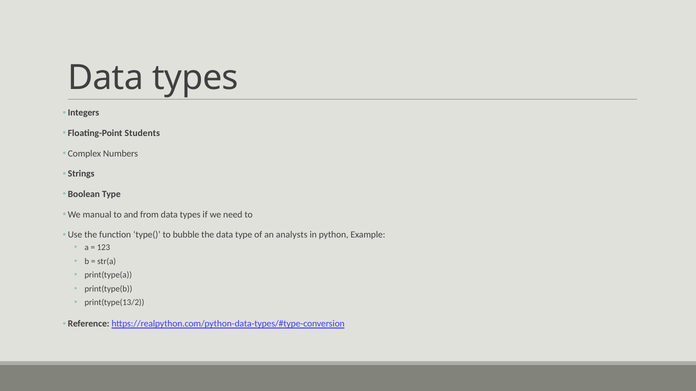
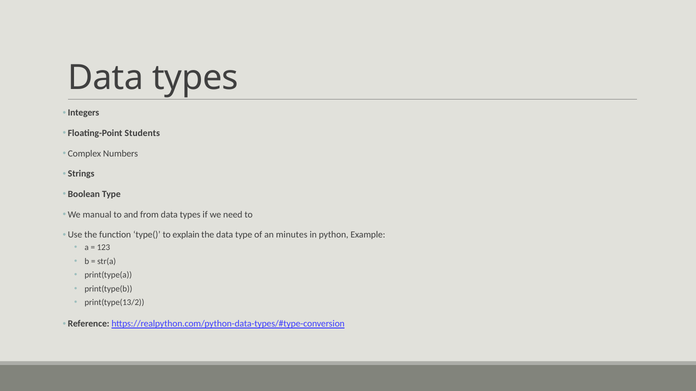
bubble: bubble -> explain (186, 235)
analysts: analysts -> minutes (292, 235)
